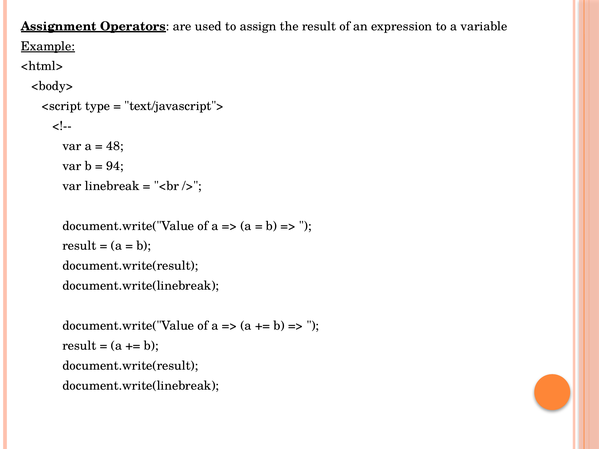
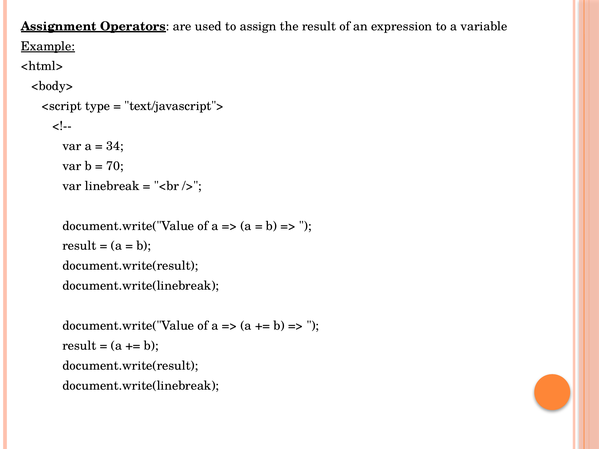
48: 48 -> 34 (115, 146)
94: 94 -> 70 (115, 166)
